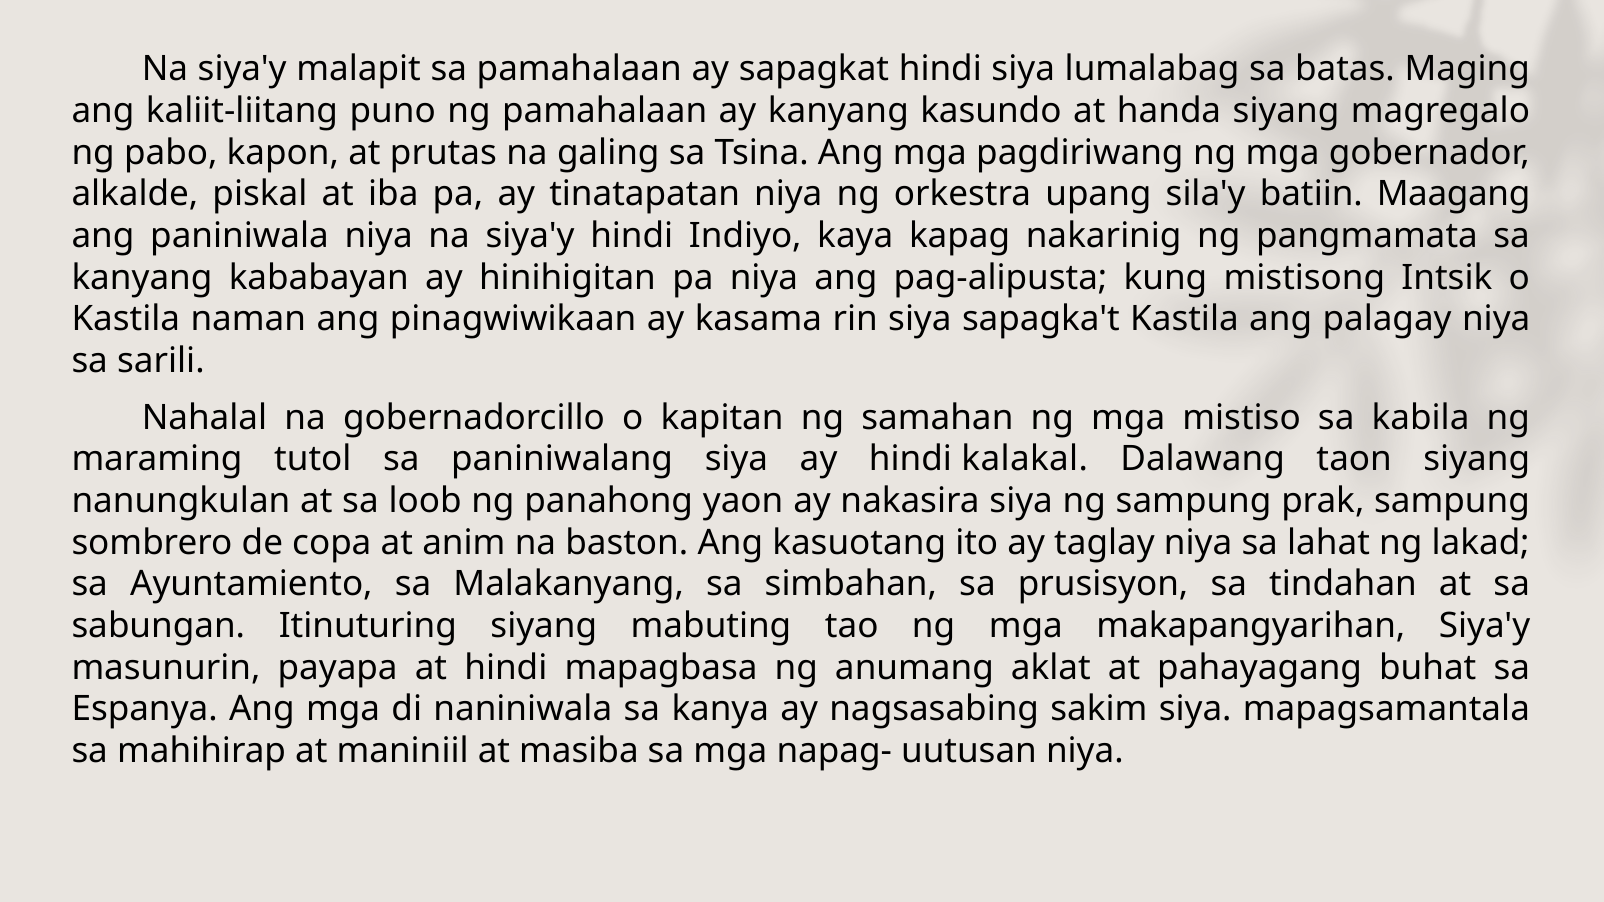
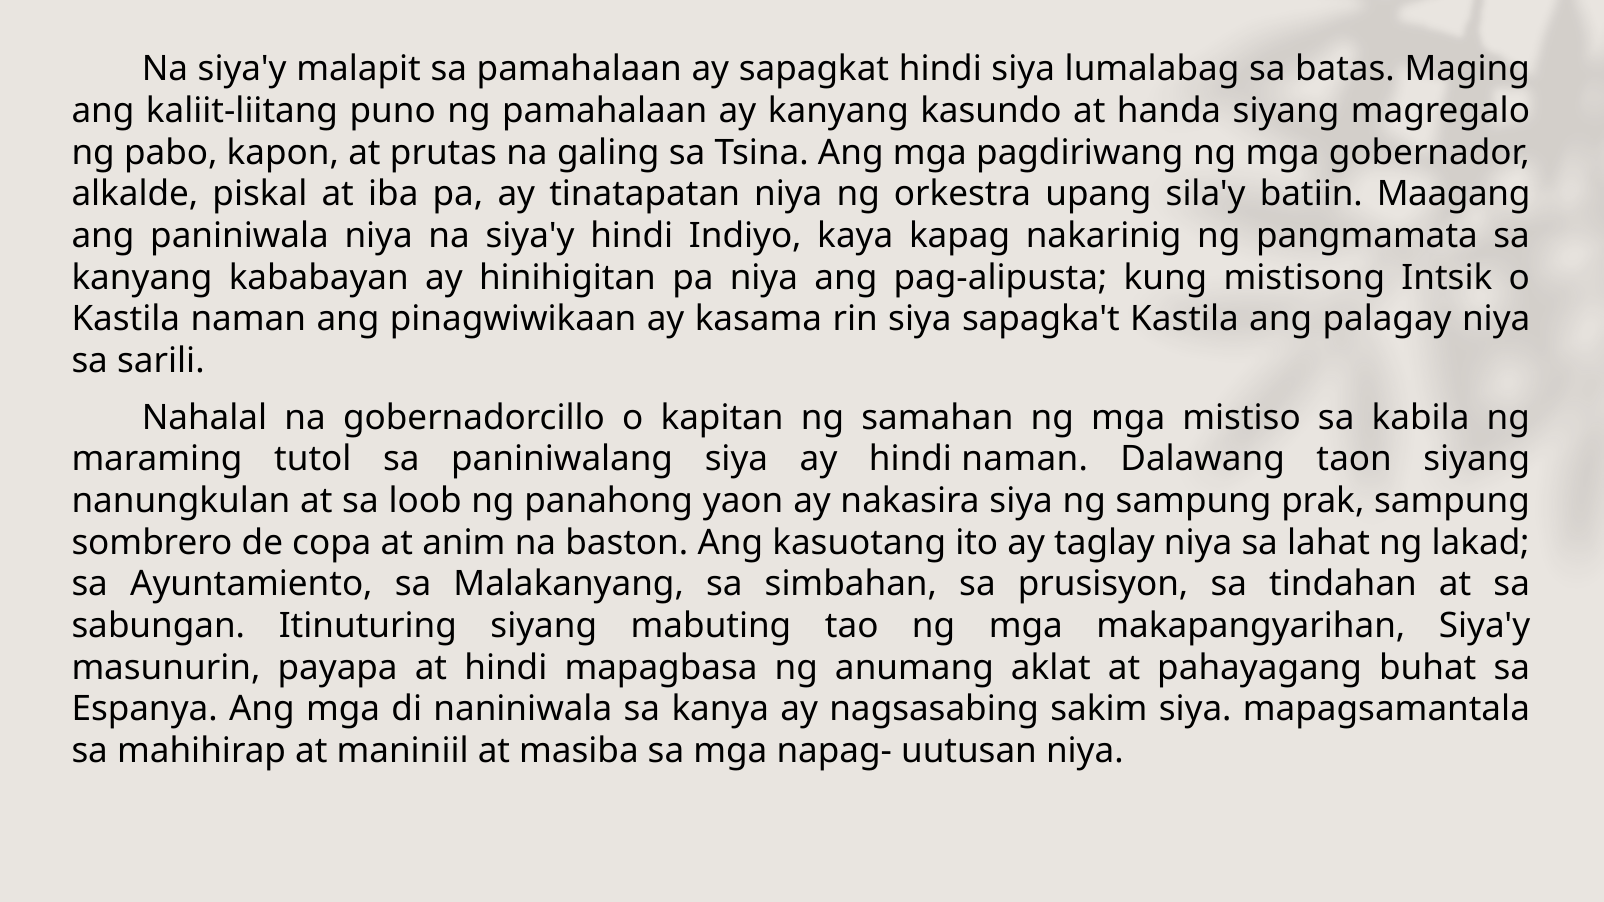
hindi kalakal: kalakal -> naman (1025, 459)
